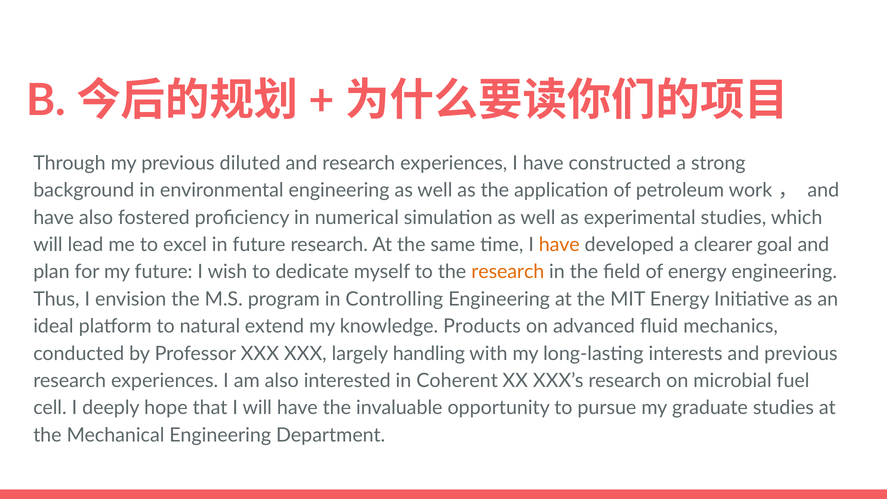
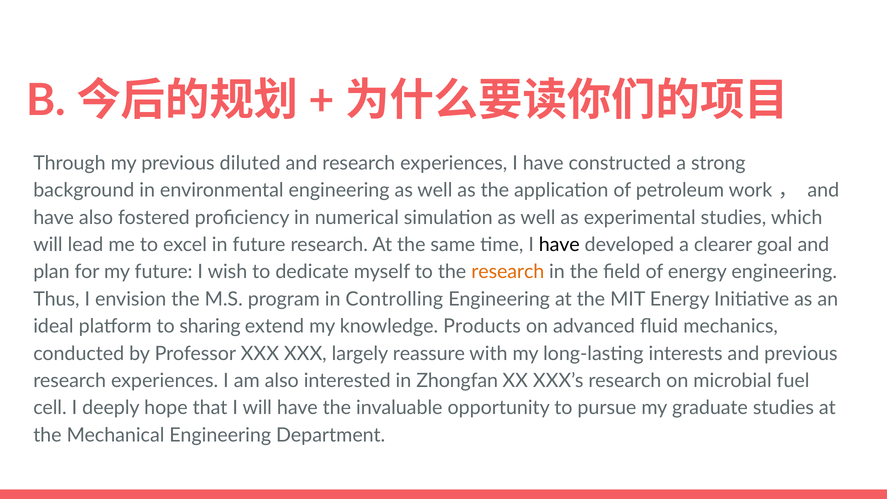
have colour: orange -> black (559, 245)
natural: natural -> sharing (210, 326)
handling: handling -> reassure (429, 353)
Coherent: Coherent -> Zhongfan (457, 381)
